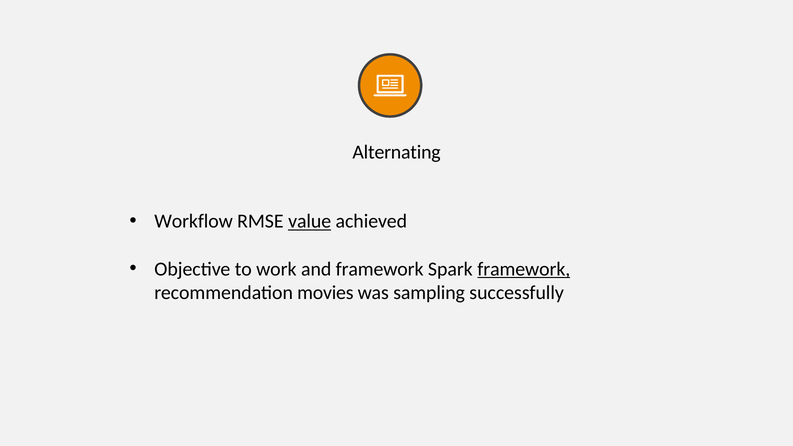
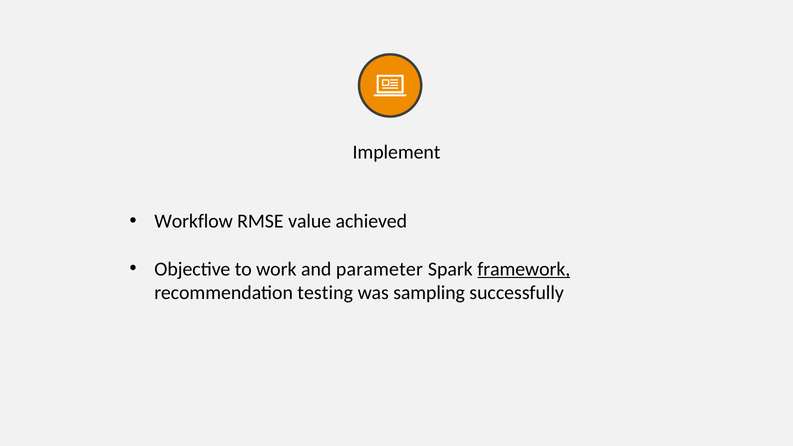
Alternating: Alternating -> Implement (397, 152)
value underline: present -> none (310, 221)
and framework: framework -> parameter (379, 269)
movies: movies -> testing (325, 293)
